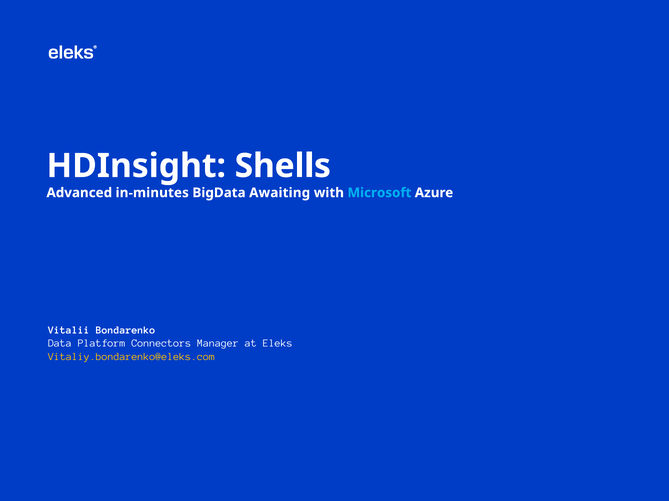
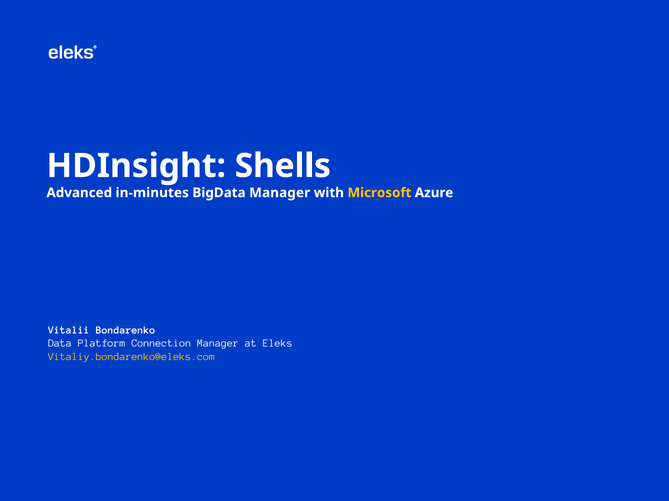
BigData Awaiting: Awaiting -> Manager (280, 193)
Microsoft colour: light blue -> yellow (379, 193)
Connectors: Connectors -> Connection (161, 344)
